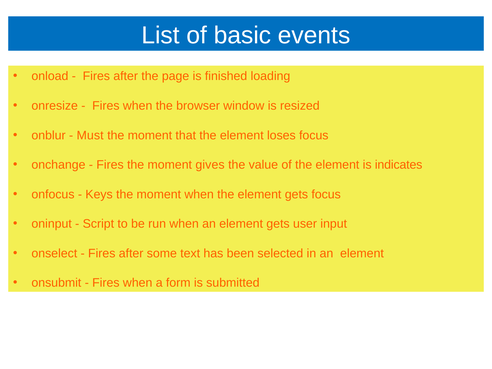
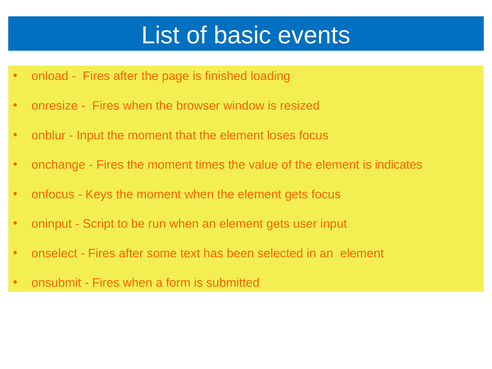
Must: Must -> Input (90, 135)
gives: gives -> times (210, 165)
